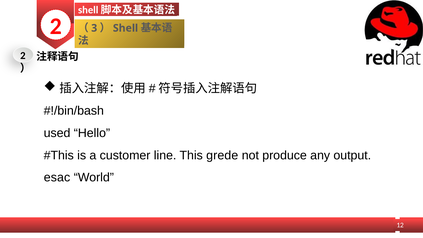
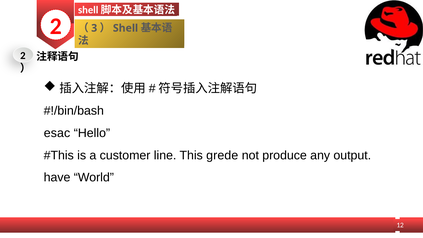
used: used -> esac (57, 133)
esac: esac -> have (57, 177)
